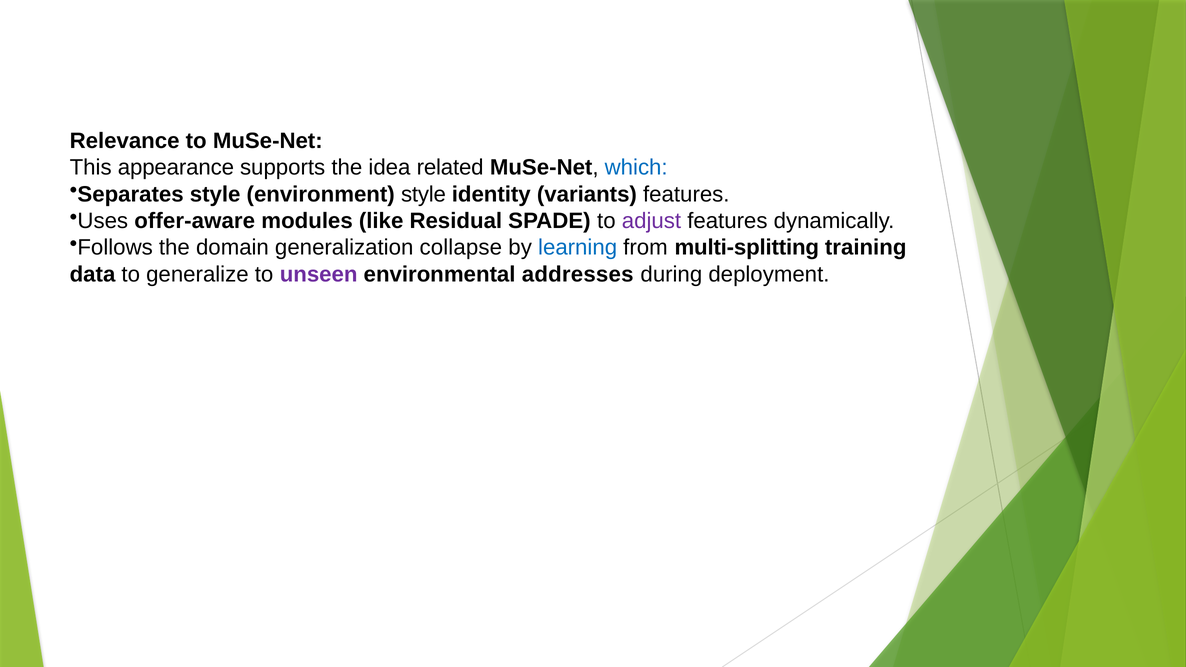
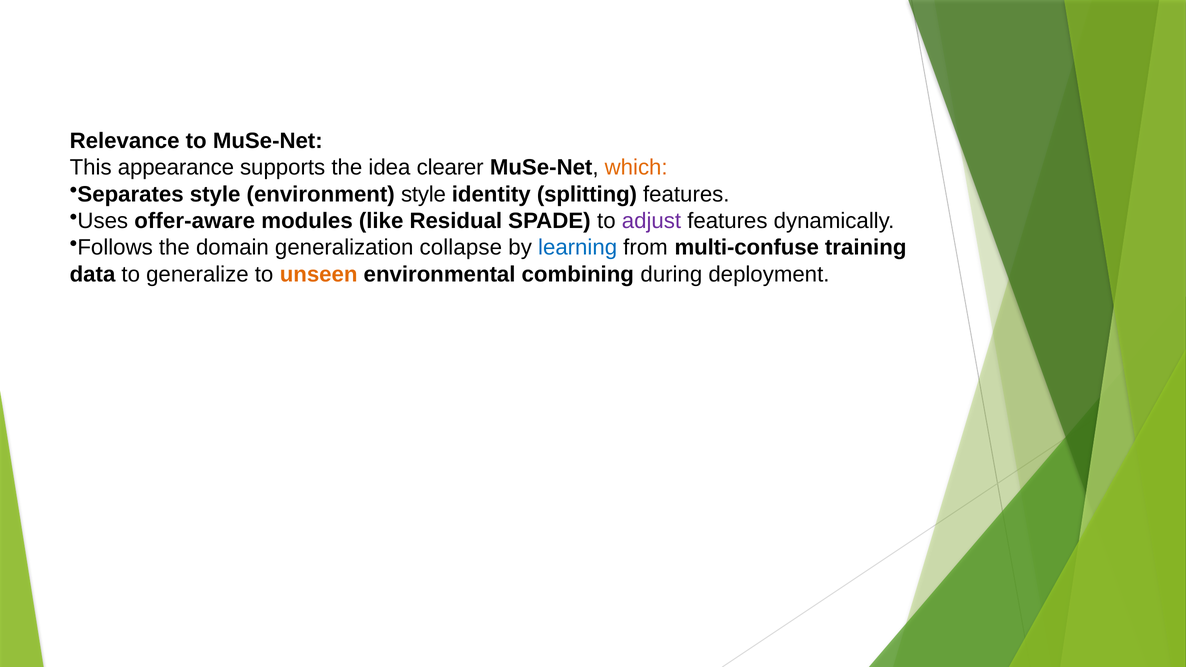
related: related -> clearer (450, 168)
which colour: blue -> orange (636, 168)
variants: variants -> splitting (587, 194)
multi-splitting: multi-splitting -> multi-confuse (747, 248)
unseen colour: purple -> orange (319, 274)
addresses: addresses -> combining (578, 274)
